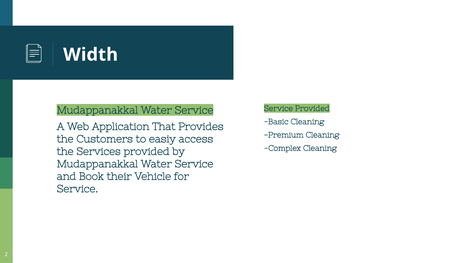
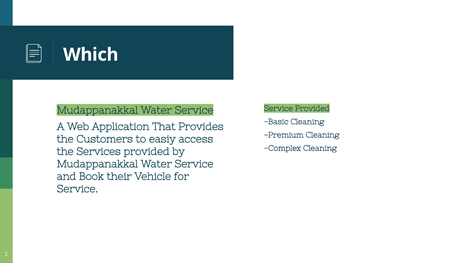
Width: Width -> Which (91, 55)
